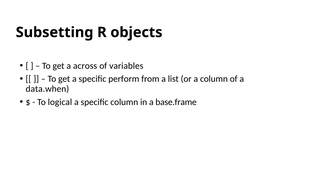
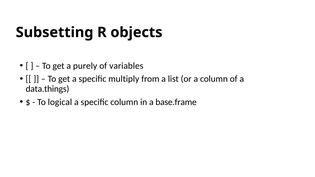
across: across -> purely (85, 66)
perform: perform -> multiply (124, 79)
data.when: data.when -> data.things (47, 89)
